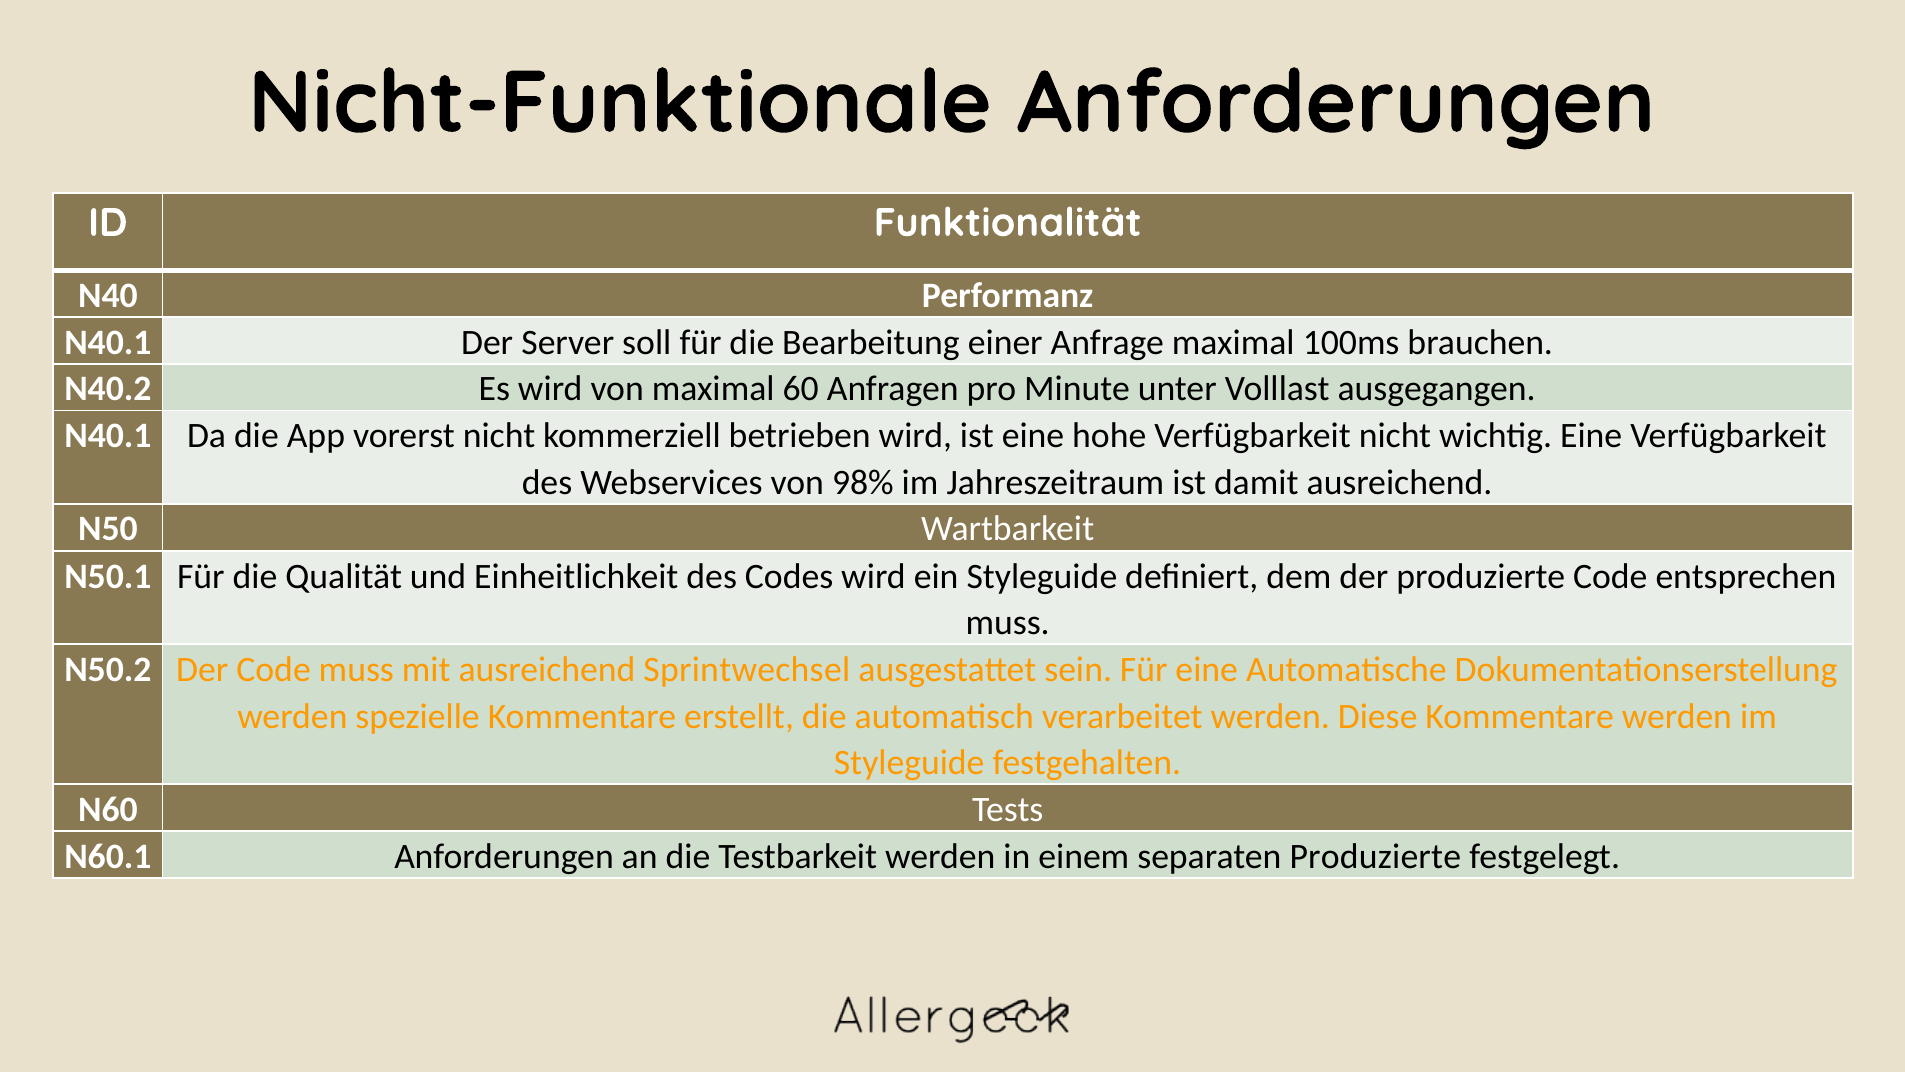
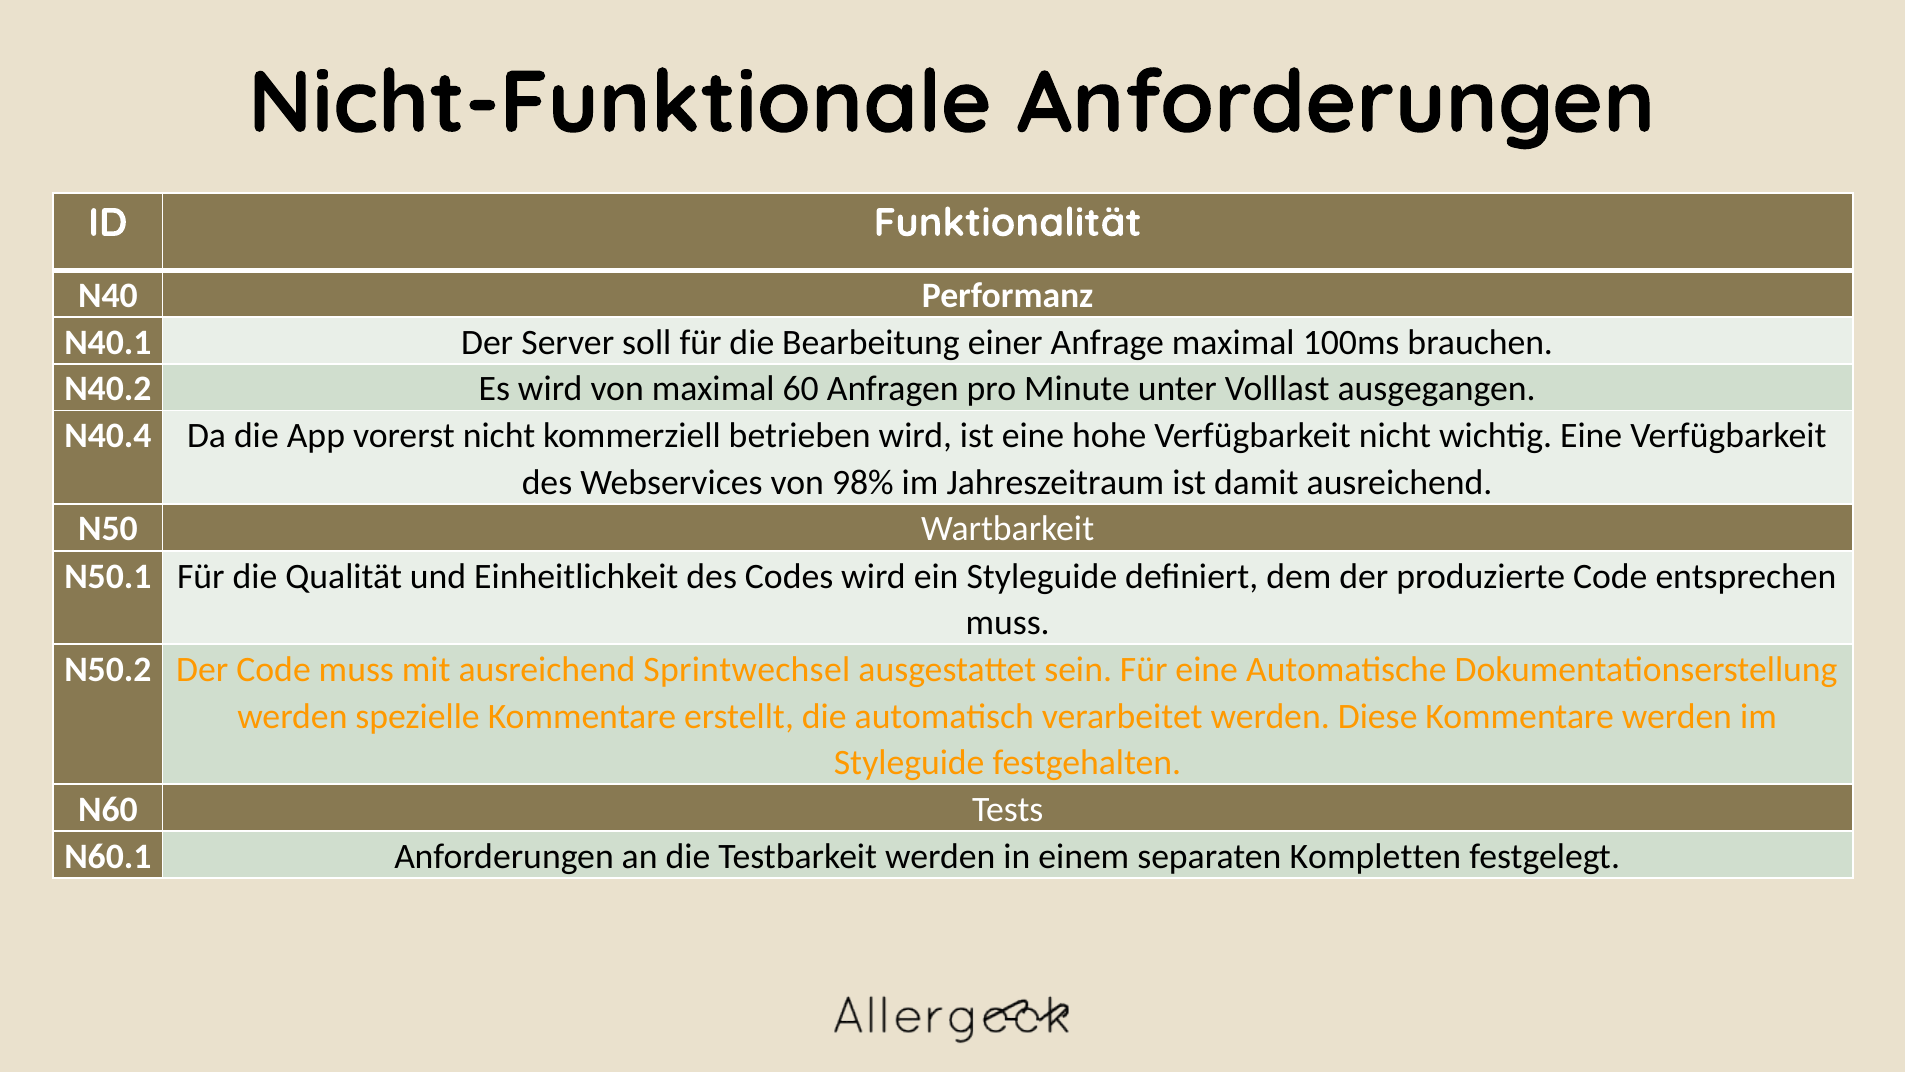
N40.1: N40.1 -> N40.4 (108, 436)
separaten Produzierte: Produzierte -> Kompletten (1375, 856)
